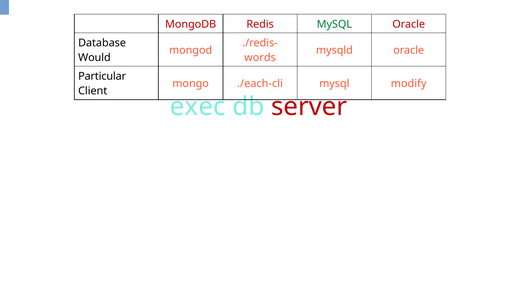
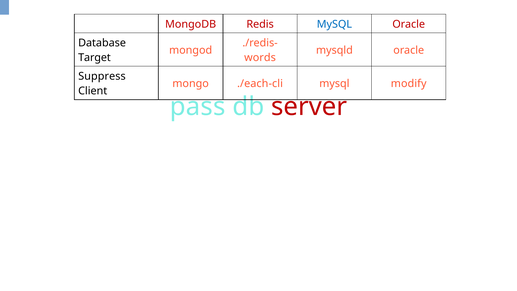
MySQL colour: green -> blue (334, 24)
Would: Would -> Target (94, 58)
Particular: Particular -> Suppress (102, 76)
exec: exec -> pass (198, 106)
